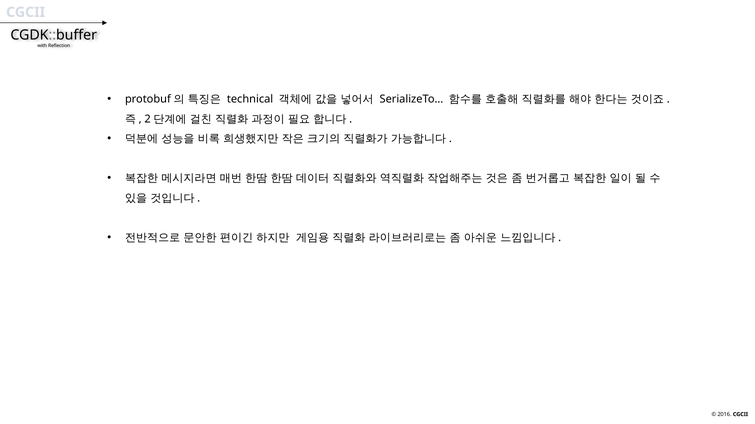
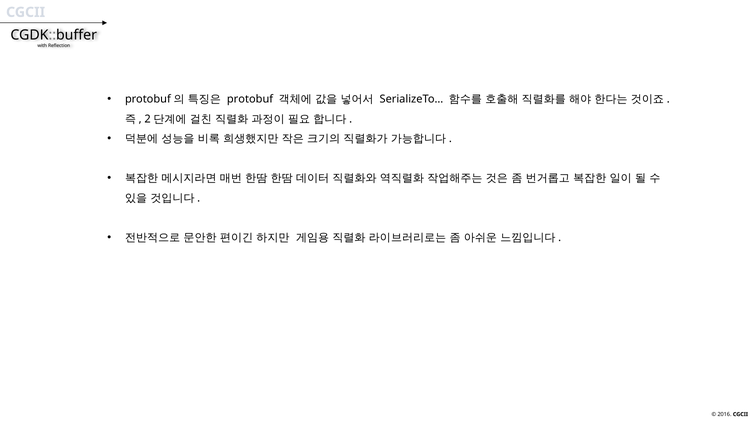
technical: technical -> protobuf (250, 99)
